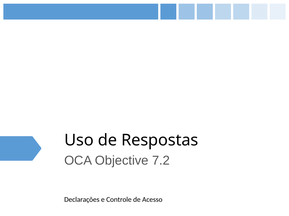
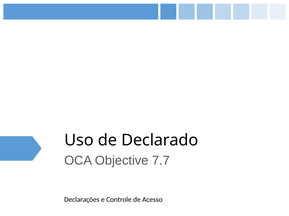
Respostas: Respostas -> Declarado (160, 141)
7.2: 7.2 -> 7.7 (161, 161)
